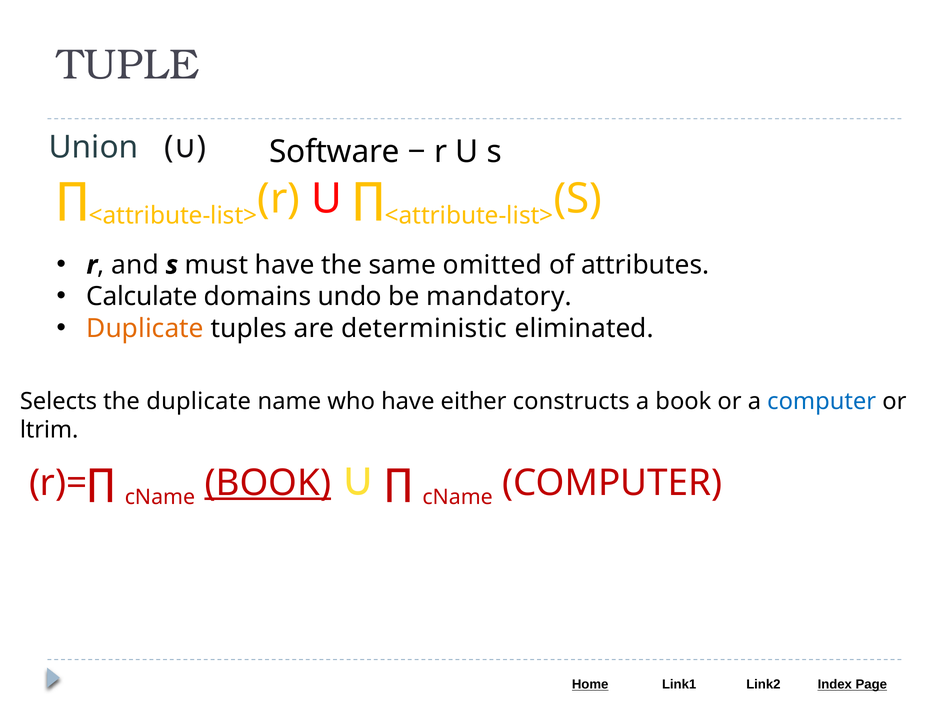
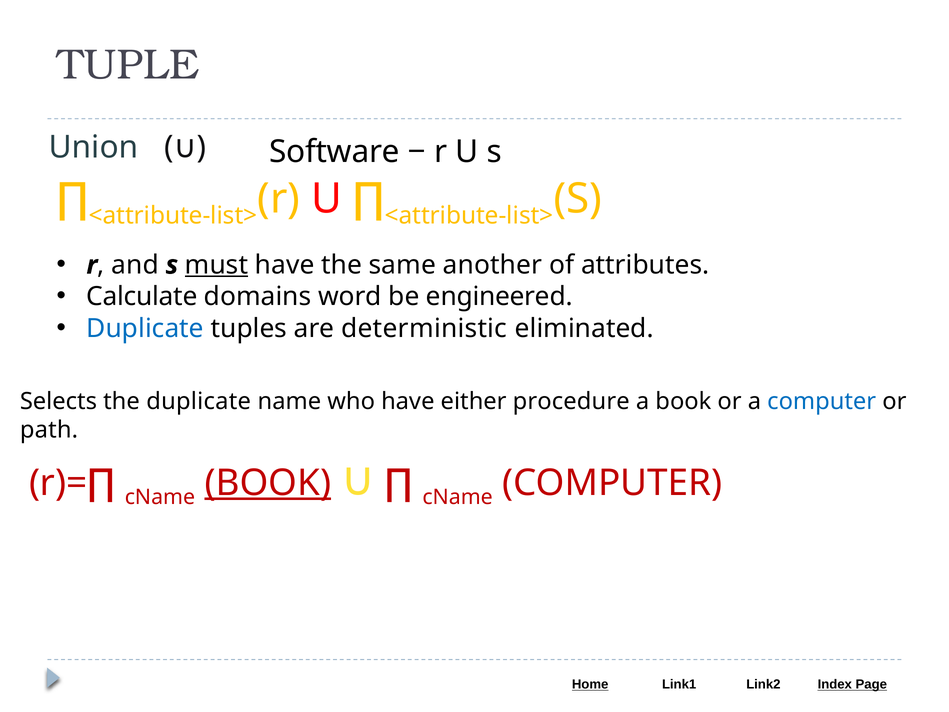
must underline: none -> present (217, 265)
omitted: omitted -> another (492, 265)
undo: undo -> word (350, 297)
mandatory: mandatory -> engineered (499, 297)
Duplicate colour: orange -> blue (145, 328)
constructs: constructs -> procedure (571, 401)
ltrim: ltrim -> path (49, 430)
